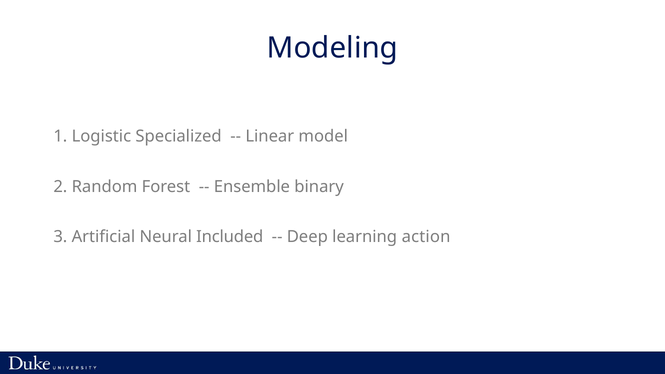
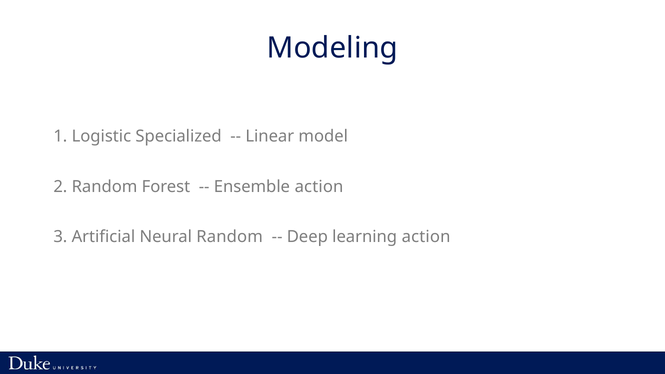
Ensemble binary: binary -> action (319, 187)
Neural Included: Included -> Random (230, 237)
